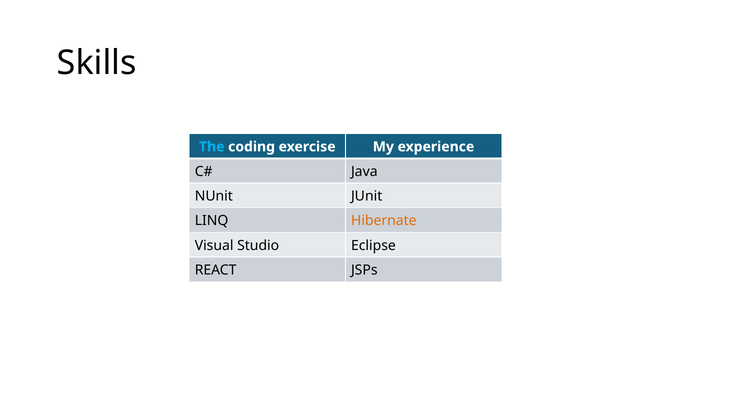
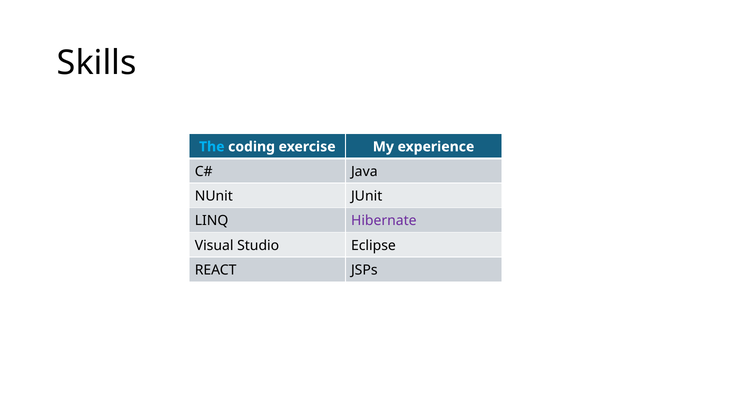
Hibernate colour: orange -> purple (384, 221)
